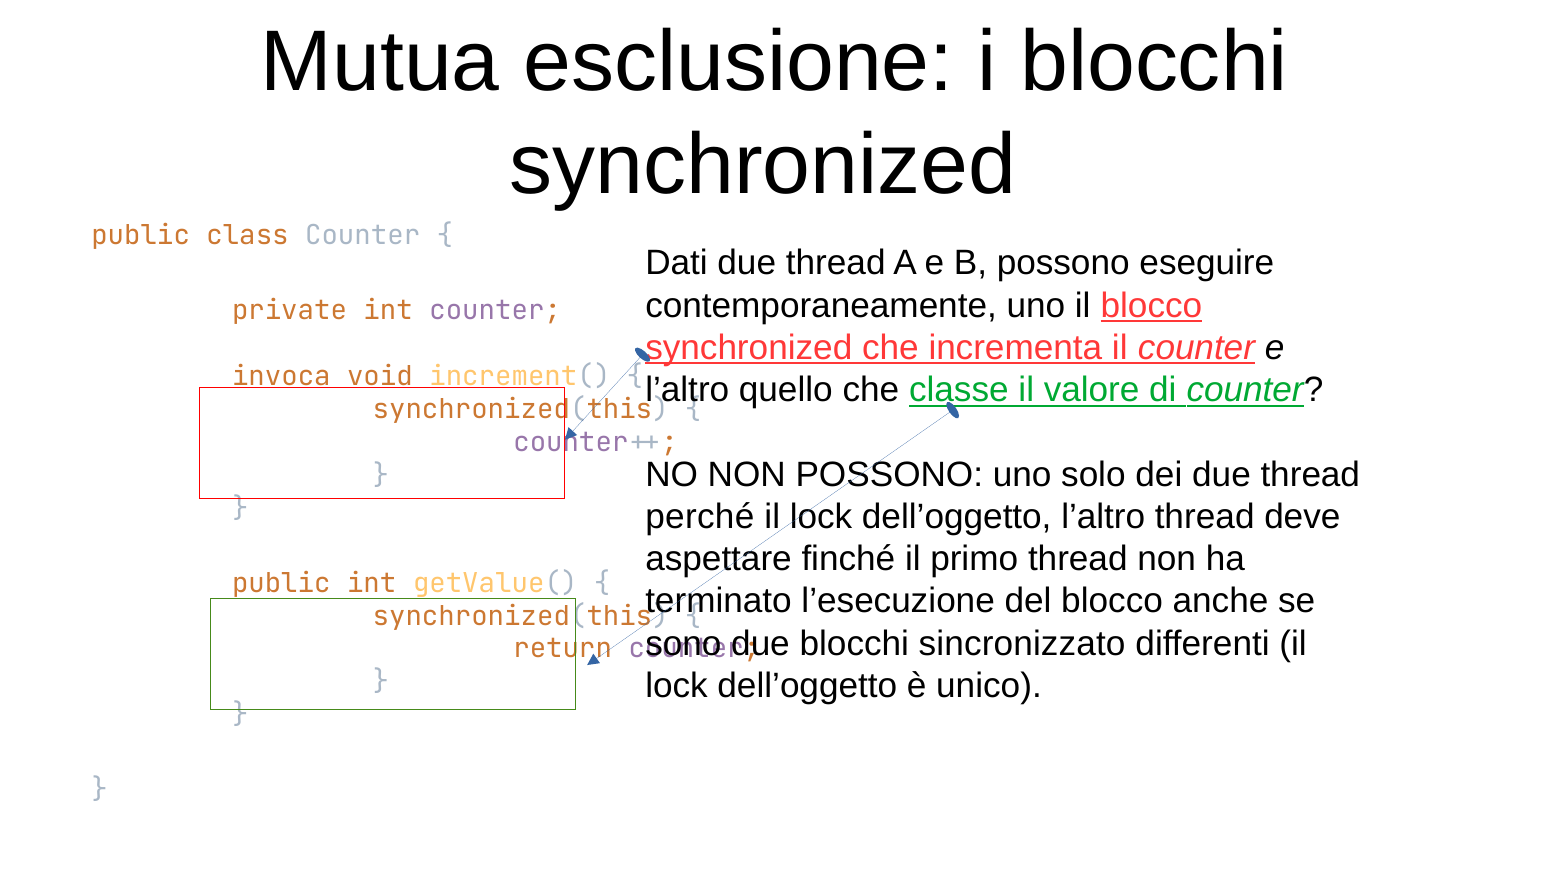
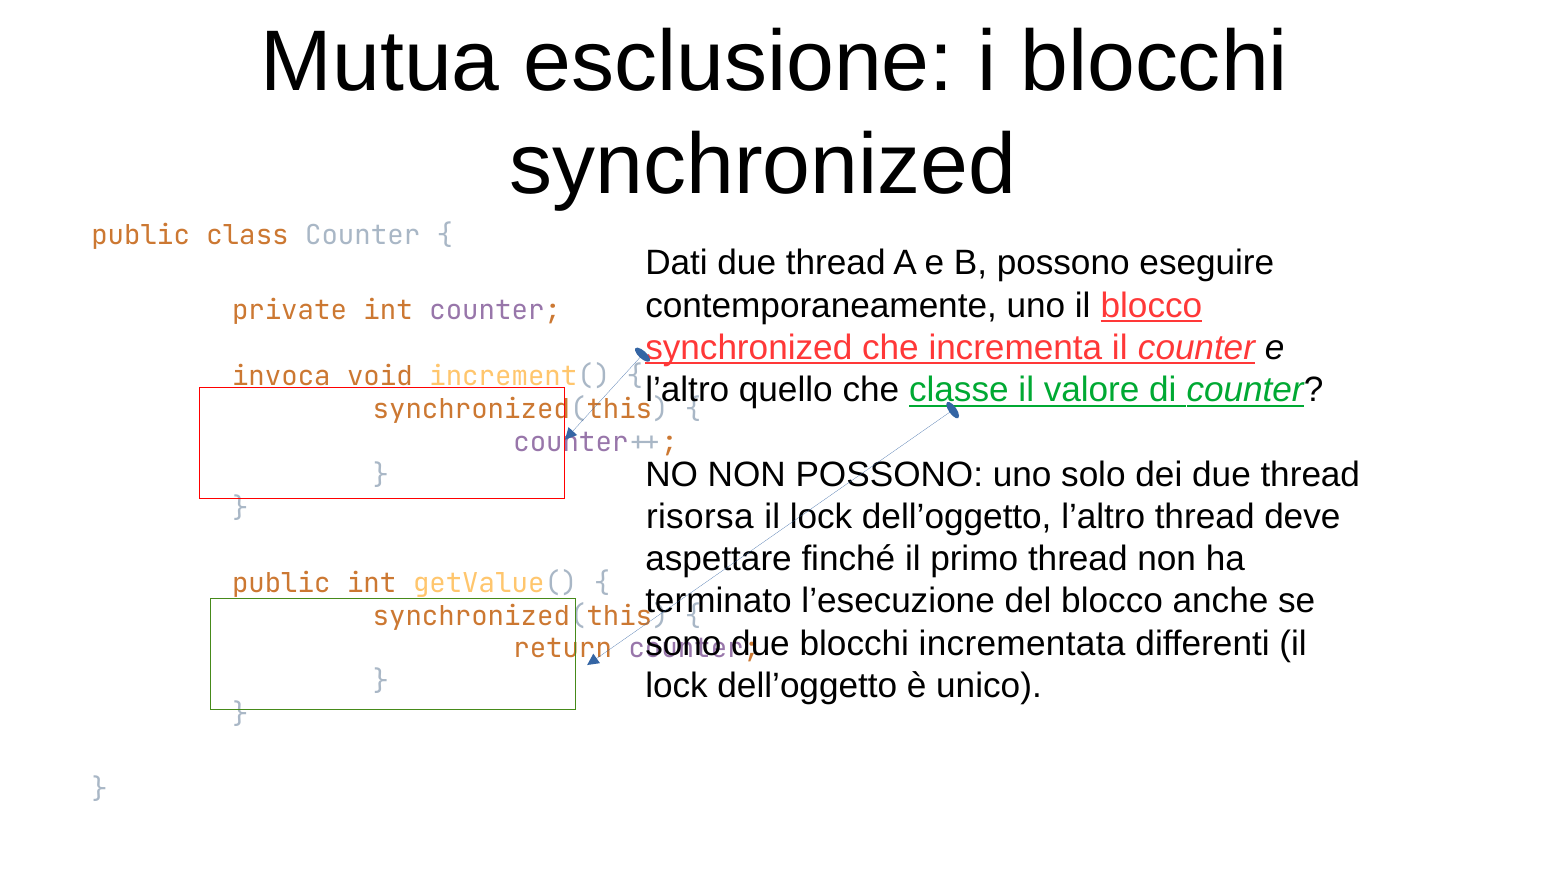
perché: perché -> risorsa (700, 516)
sincronizzato: sincronizzato -> incrementata (1022, 643)
